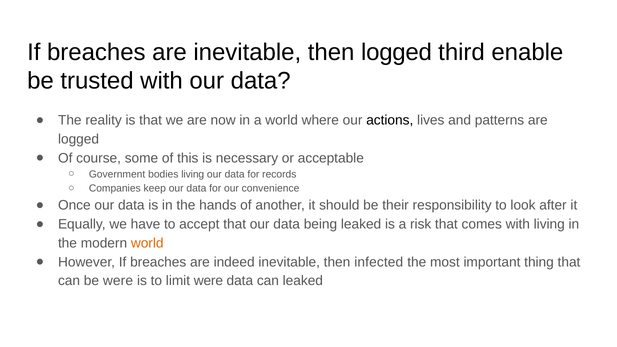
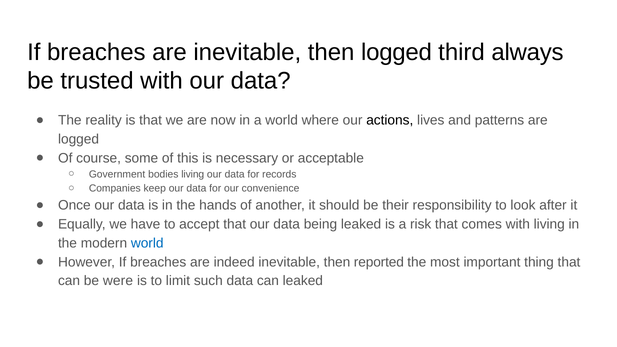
enable: enable -> always (527, 52)
world colour: orange -> blue (147, 243)
infected: infected -> reported (379, 262)
limit were: were -> such (208, 281)
